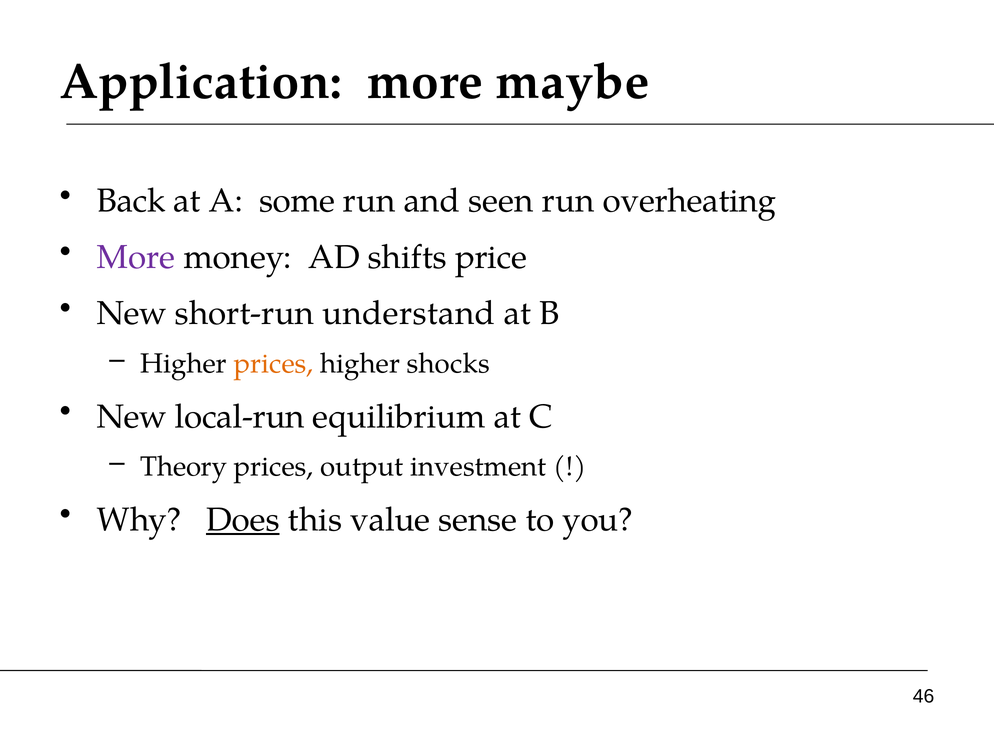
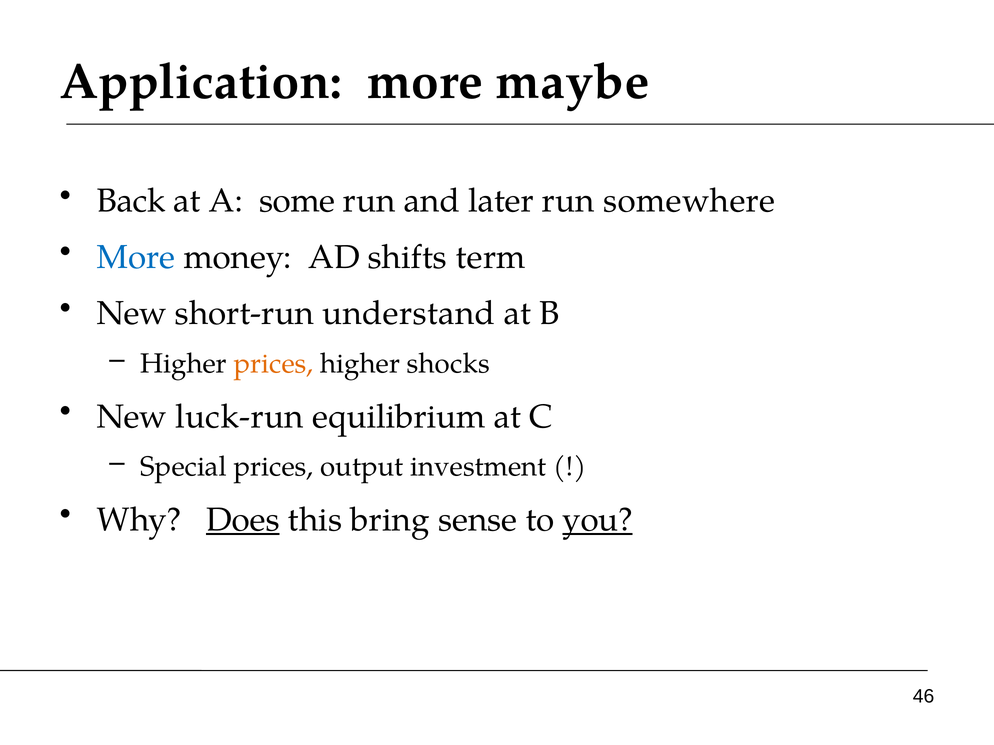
seen: seen -> later (501, 201)
overheating: overheating -> somewhere (689, 201)
More colour: purple -> blue (136, 257)
price: price -> term (491, 257)
local-run: local-run -> luck-run (239, 417)
Theory: Theory -> Special (184, 467)
value: value -> bring (390, 520)
you underline: none -> present (598, 520)
